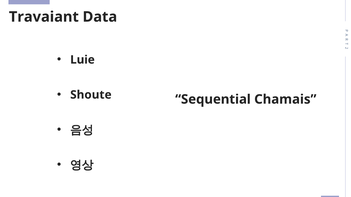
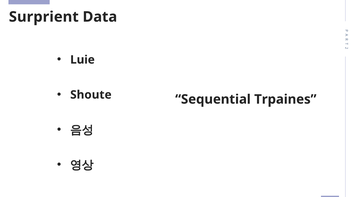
Travaiant: Travaiant -> Surprient (44, 17)
Chamais: Chamais -> Trpaines (285, 100)
